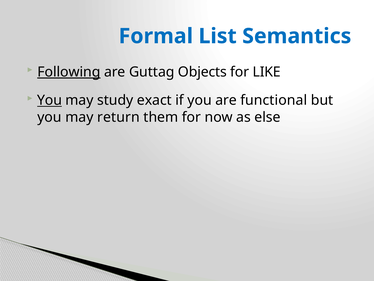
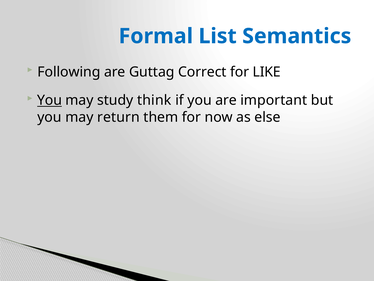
Following underline: present -> none (69, 72)
Objects: Objects -> Correct (202, 72)
exact: exact -> think (154, 100)
functional: functional -> important (274, 100)
